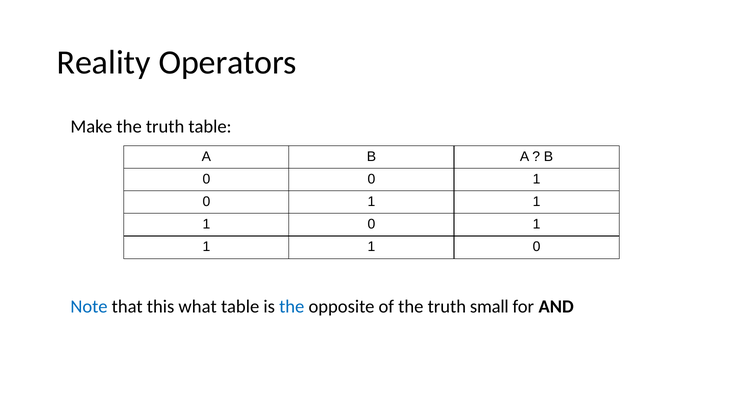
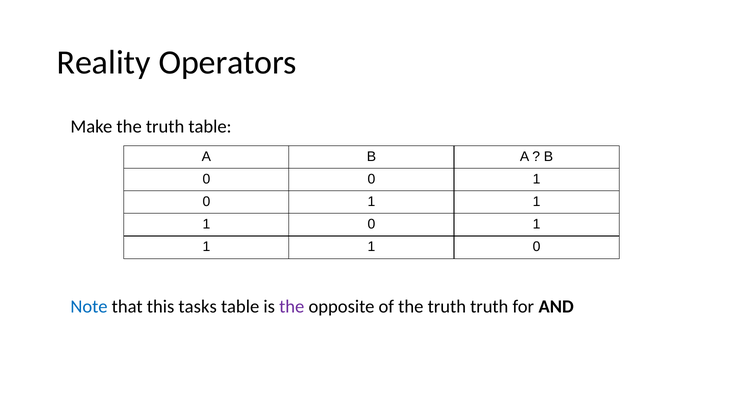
what: what -> tasks (198, 307)
the colour: blue -> purple (292, 307)
truth small: small -> truth (489, 307)
